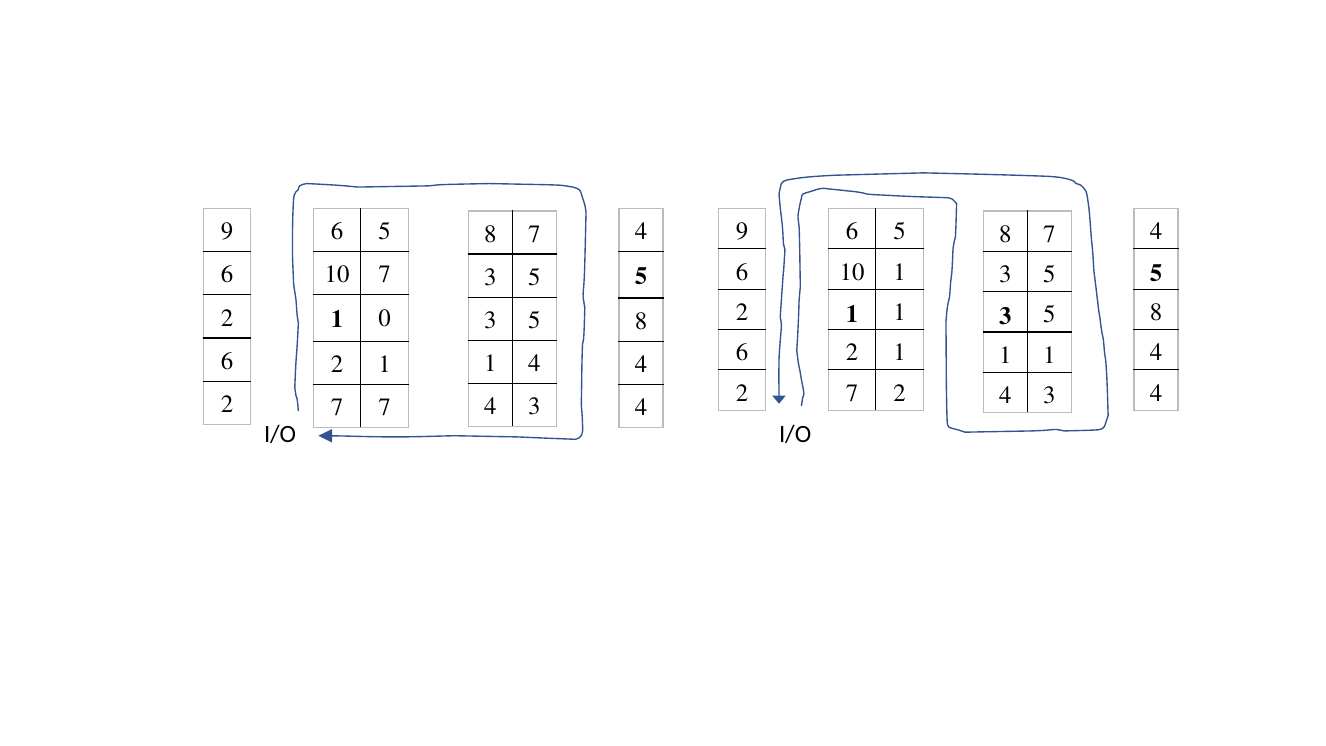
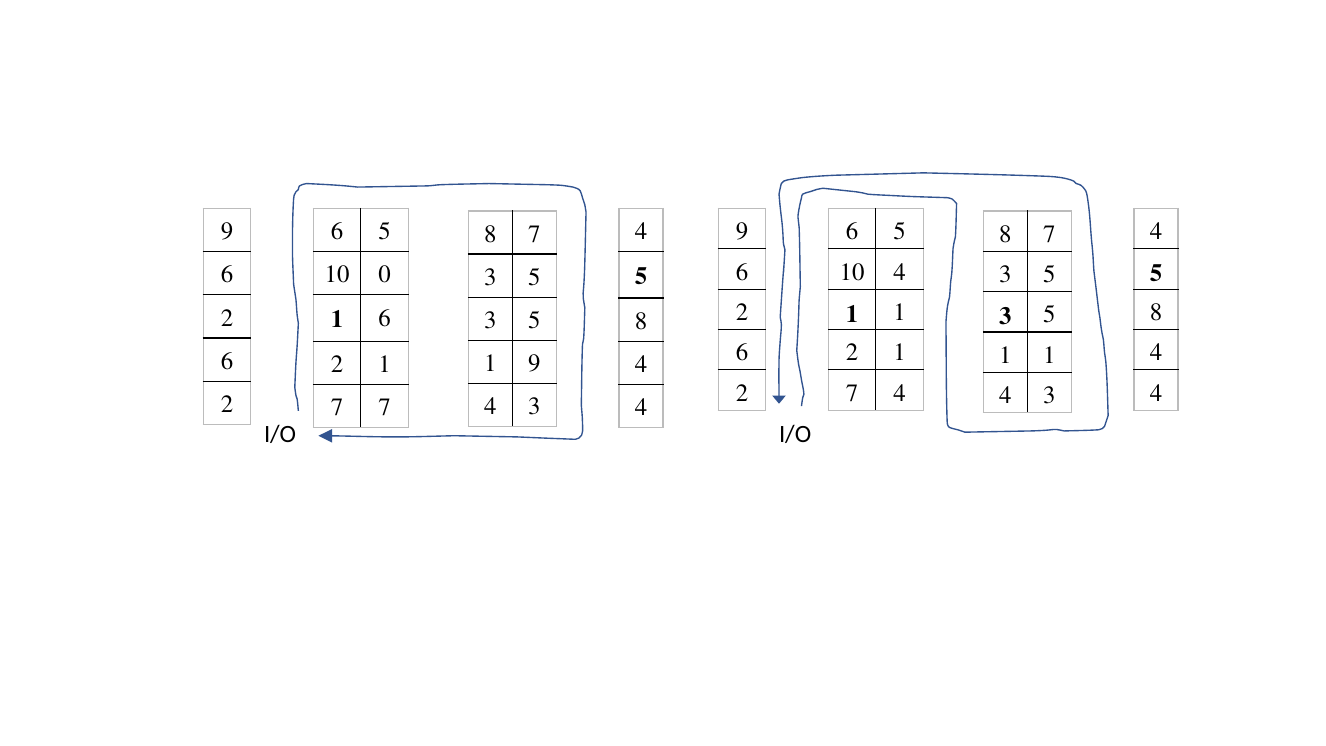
10 1: 1 -> 4 (900, 272)
10 7: 7 -> 0 (385, 275)
1 0: 0 -> 6 (385, 318)
4: 4 -> 9 (534, 363)
7 2: 2 -> 4 (900, 393)
